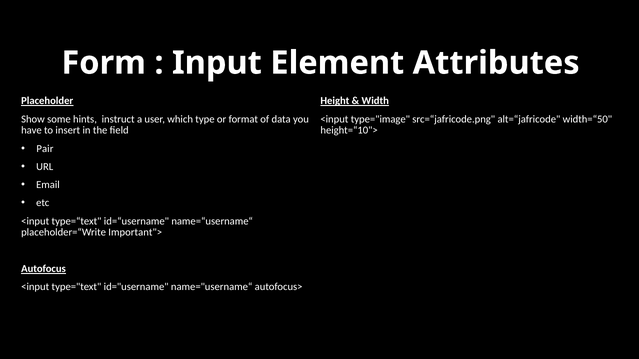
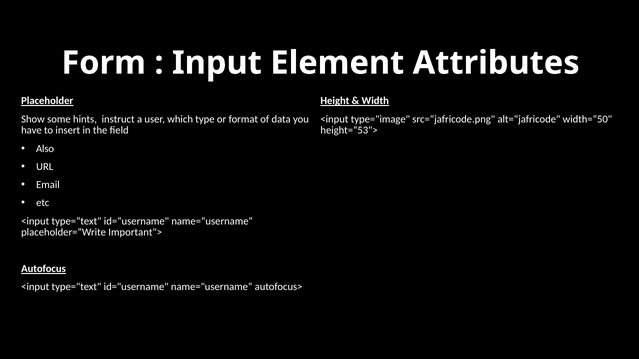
height=“10">: height=“10"> -> height=“53"> (349, 131)
Pair: Pair -> Also (45, 149)
